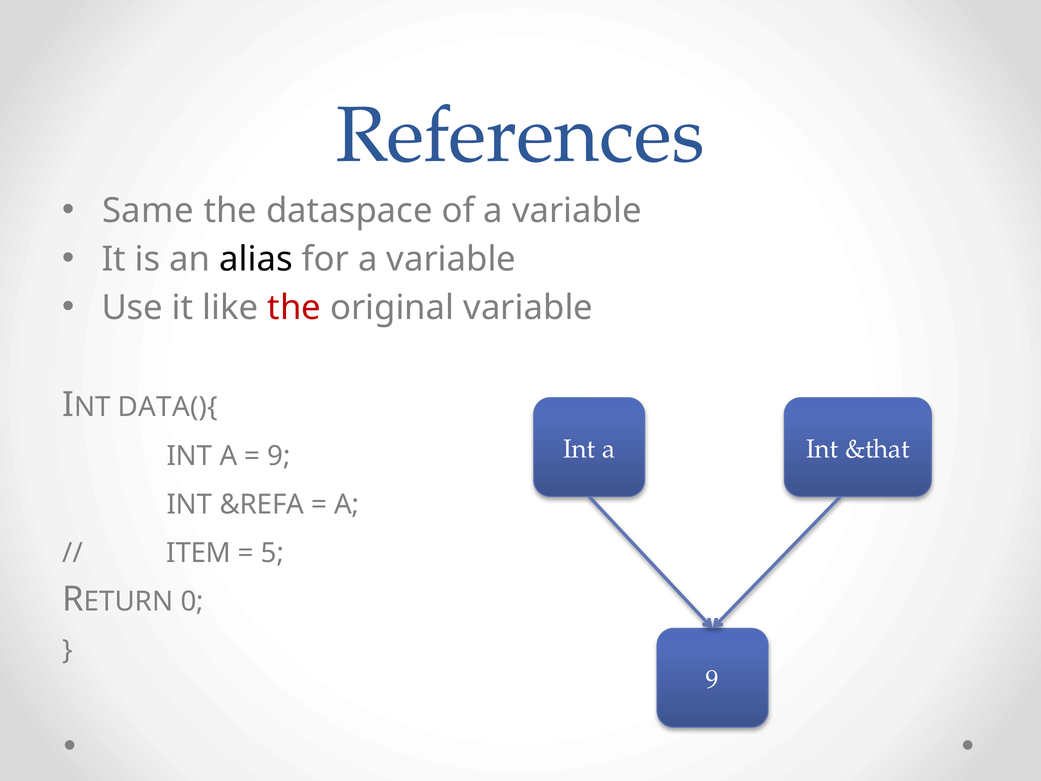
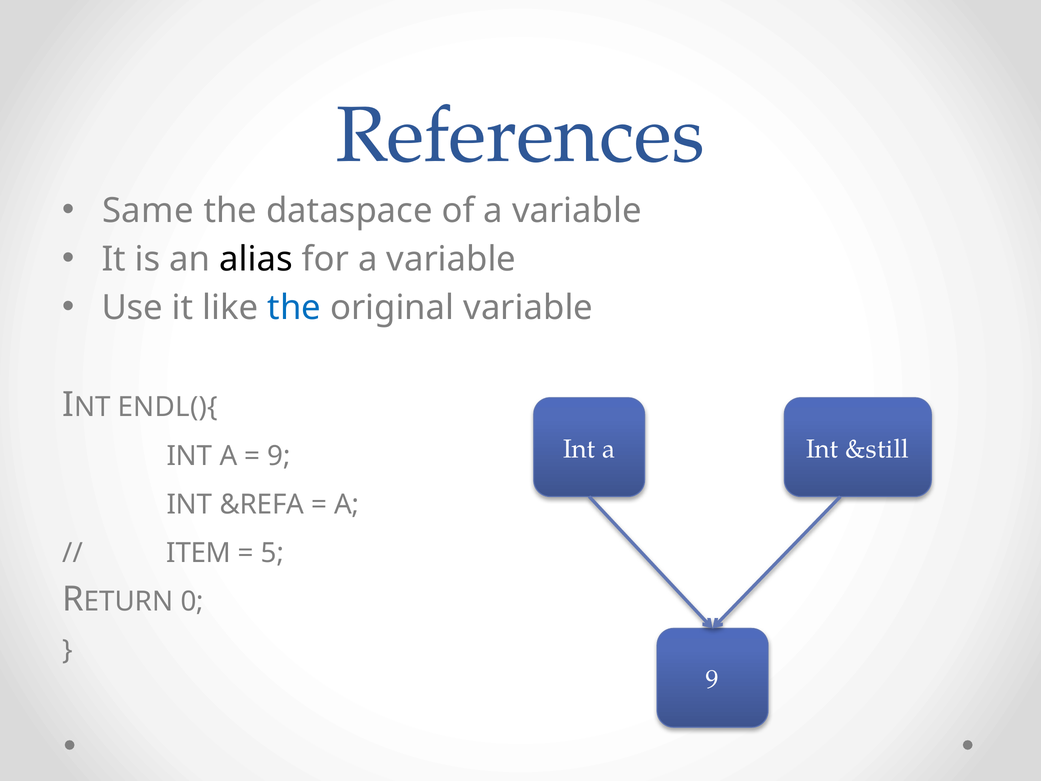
the colour: red -> blue (294, 308)
DATA(){: DATA(){ -> ENDL(){ (168, 407)
&that: &that -> &still (877, 449)
